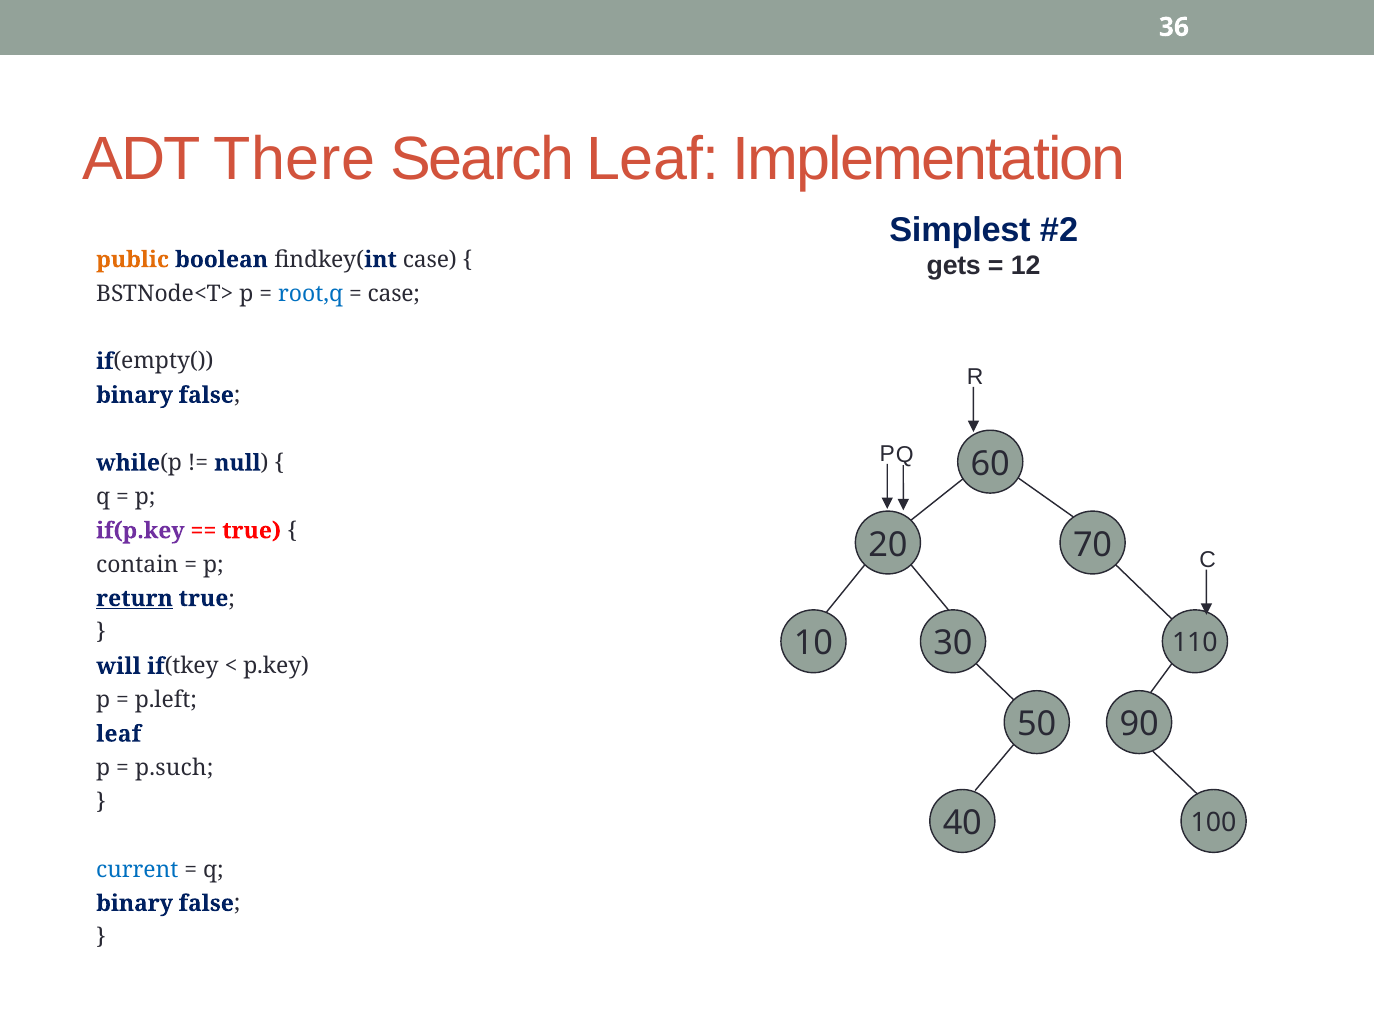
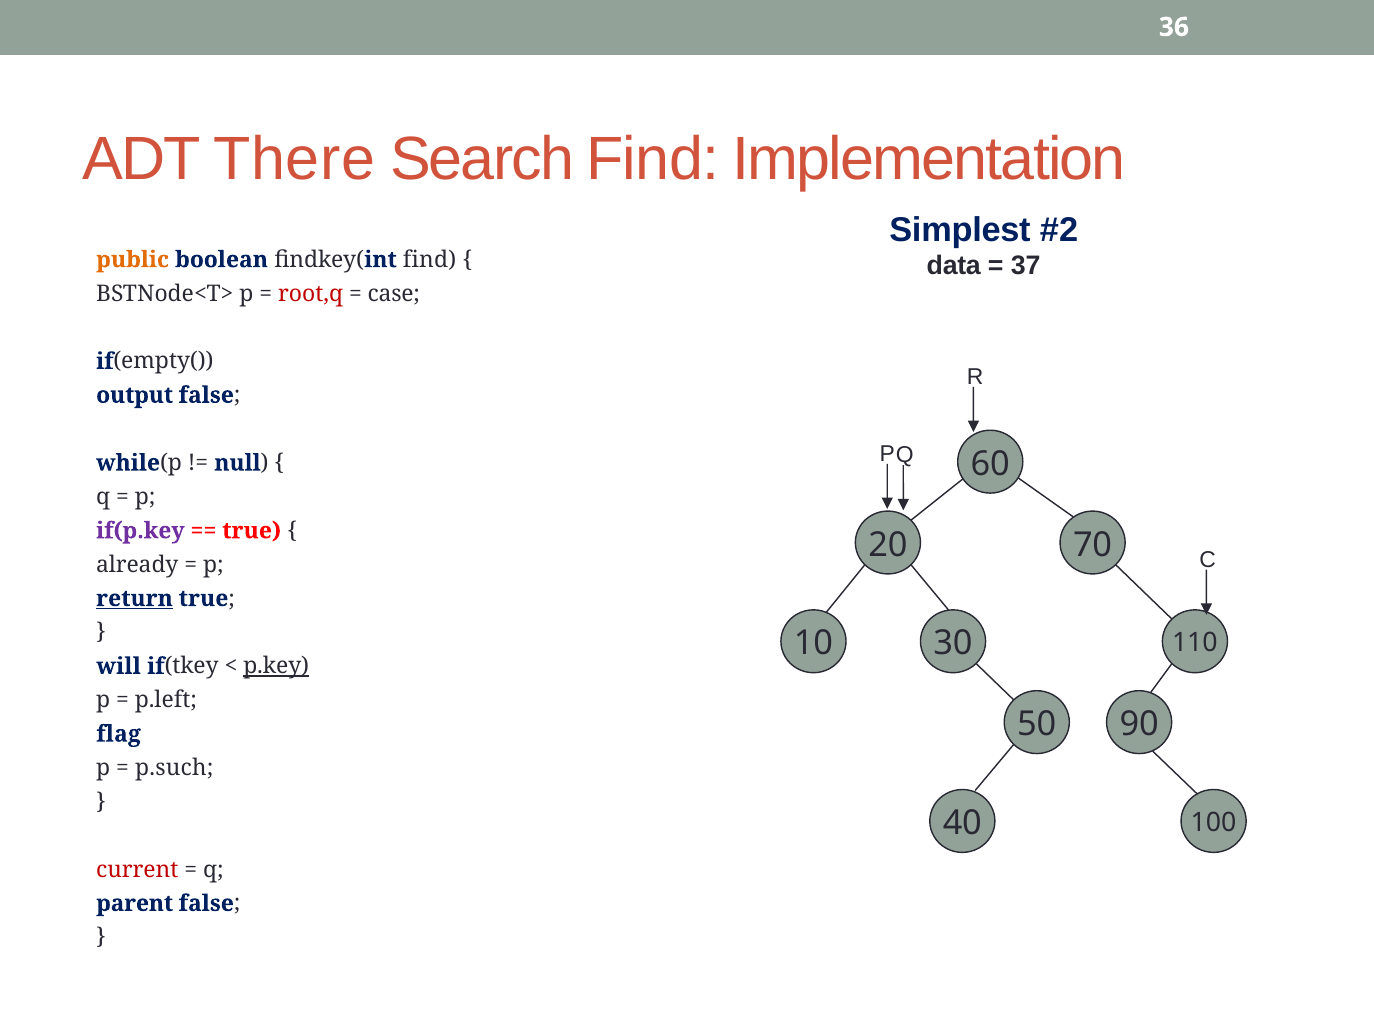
Search Leaf: Leaf -> Find (653, 159)
findkey(int case: case -> find (430, 260)
gets: gets -> data (954, 266)
12: 12 -> 37 (1026, 266)
root,q colour: blue -> red (311, 293)
binary: binary -> output (135, 395)
contain: contain -> already (137, 564)
p.key underline: none -> present (276, 666)
leaf: leaf -> flag (119, 734)
current colour: blue -> red (137, 869)
binary: binary -> parent (135, 903)
